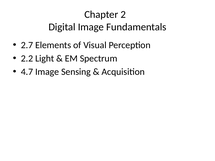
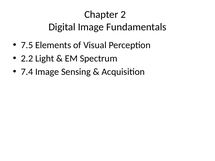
2.7: 2.7 -> 7.5 (27, 45)
4.7: 4.7 -> 7.4 (27, 72)
